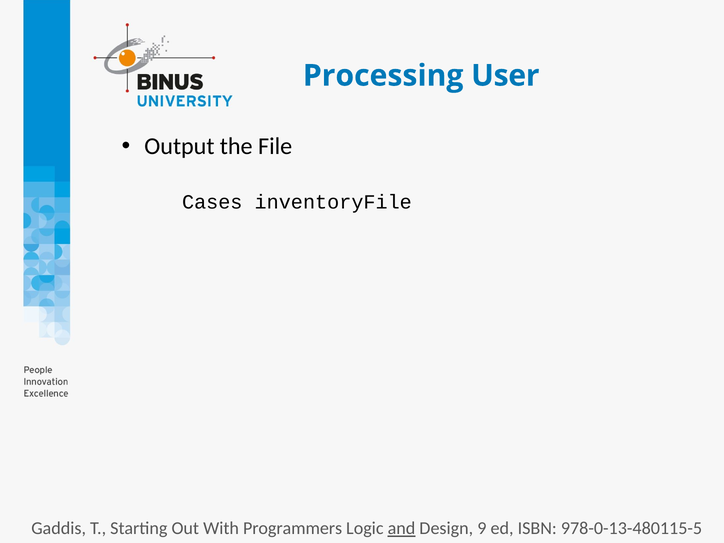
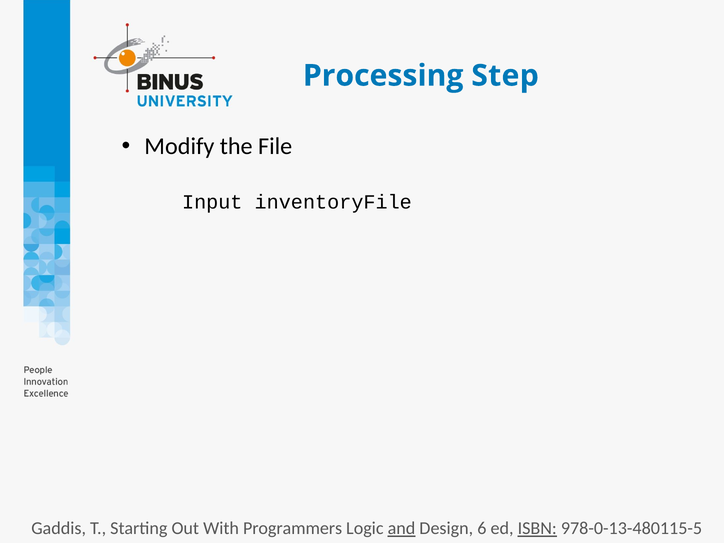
User: User -> Step (505, 76)
Output: Output -> Modify (179, 146)
Cases: Cases -> Input (212, 202)
9: 9 -> 6 (482, 529)
ISBN underline: none -> present (537, 529)
